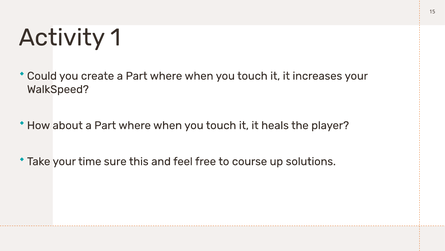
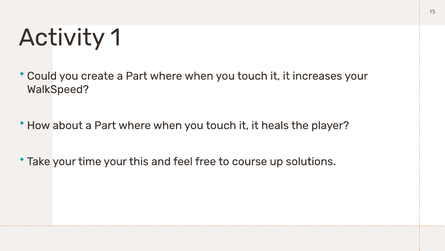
time sure: sure -> your (115, 161)
